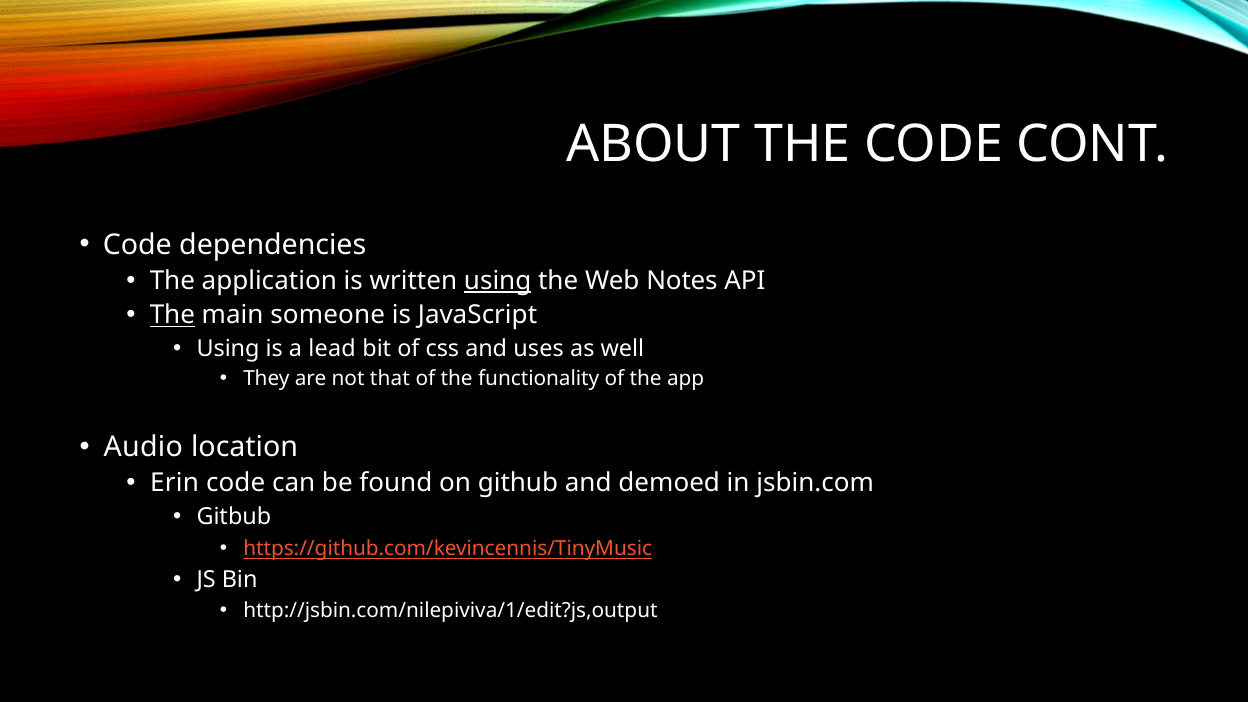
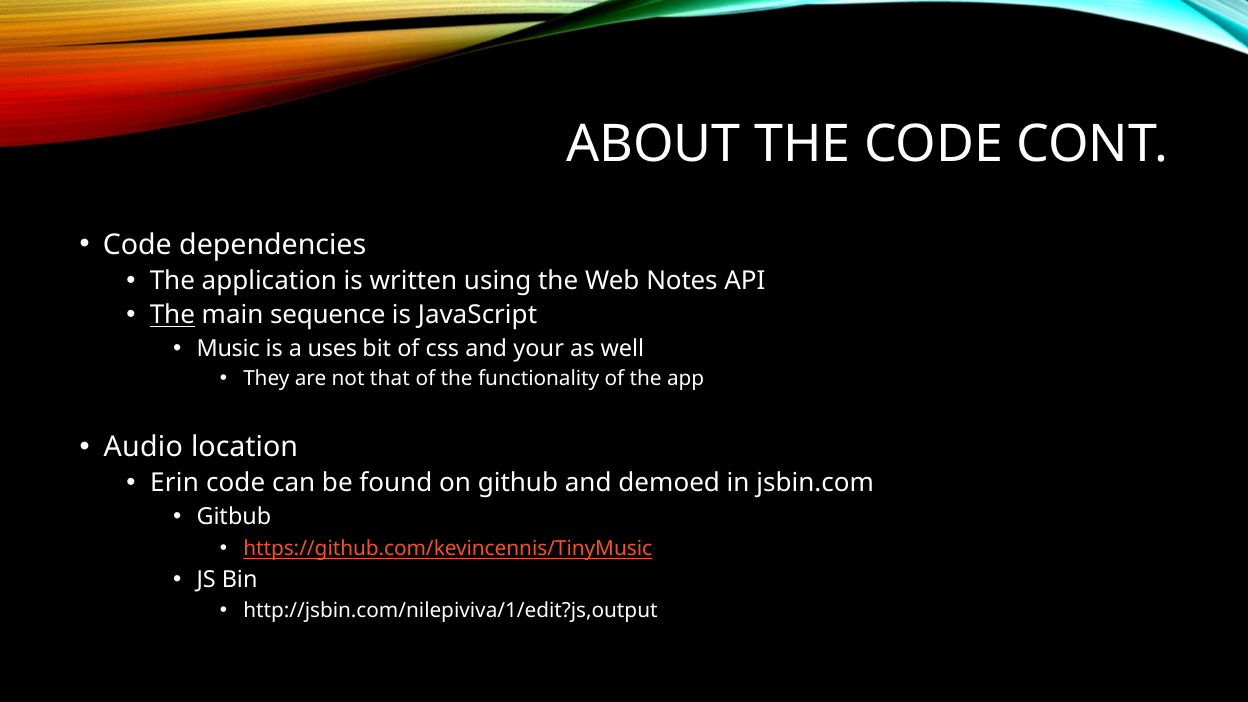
using underline: present -> none (498, 281)
someone: someone -> sequence (328, 315)
Using: Using -> Music (228, 348)
lead: lead -> uses (332, 348)
uses: uses -> your (539, 348)
